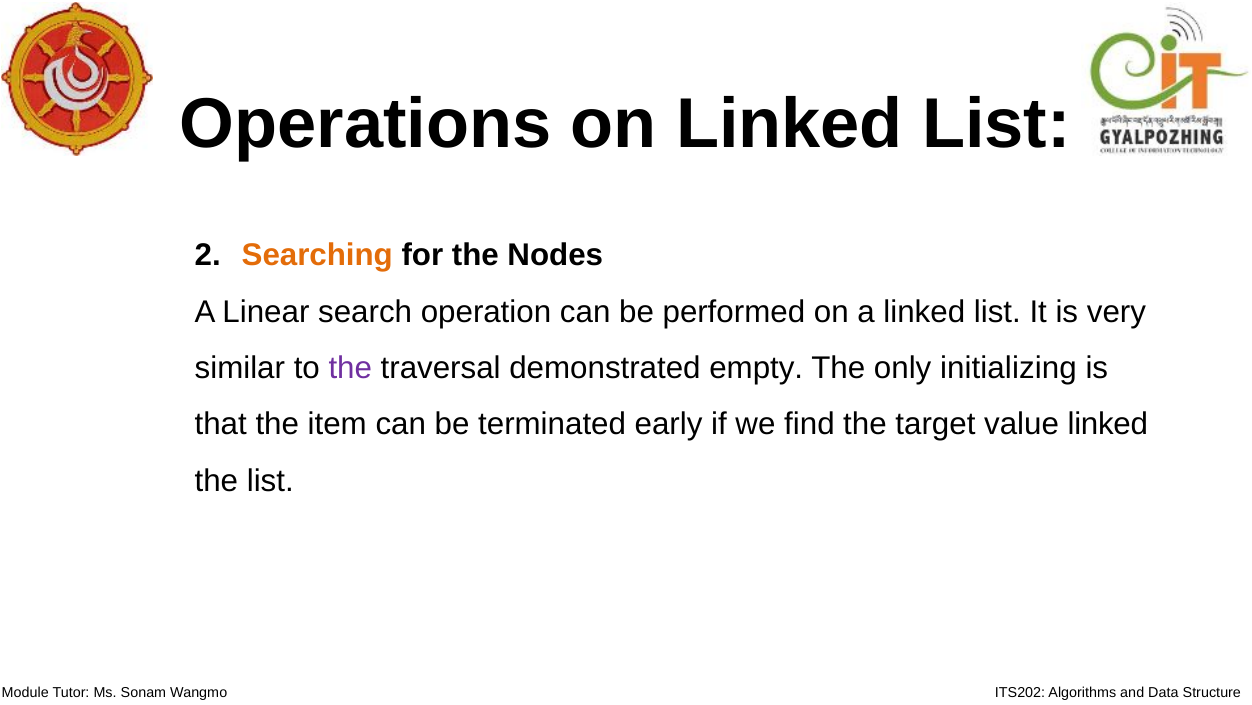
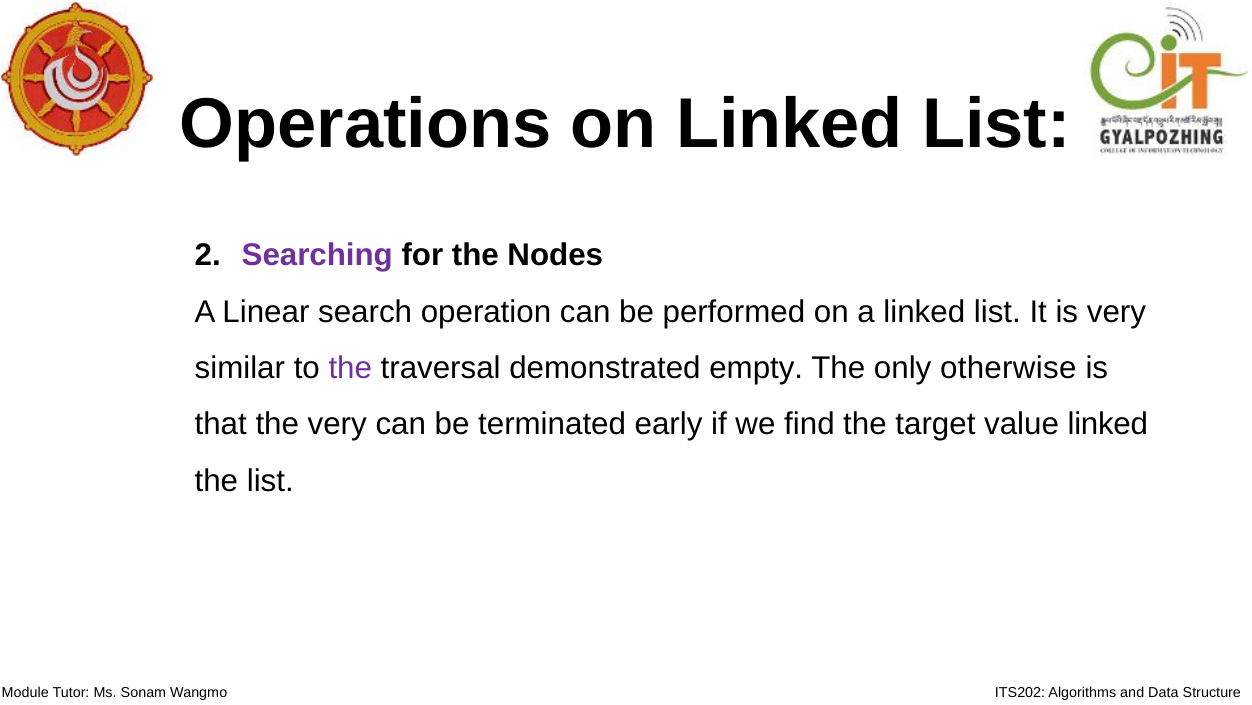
Searching colour: orange -> purple (317, 255)
initializing: initializing -> otherwise (1008, 368)
the item: item -> very (337, 424)
